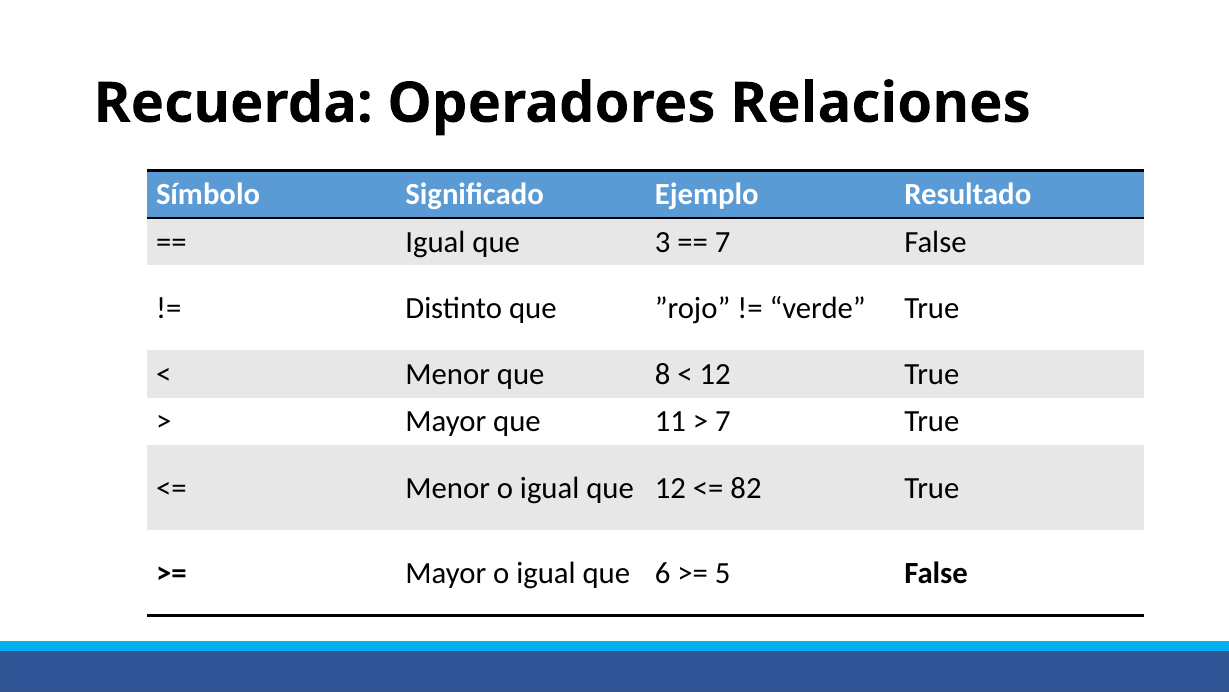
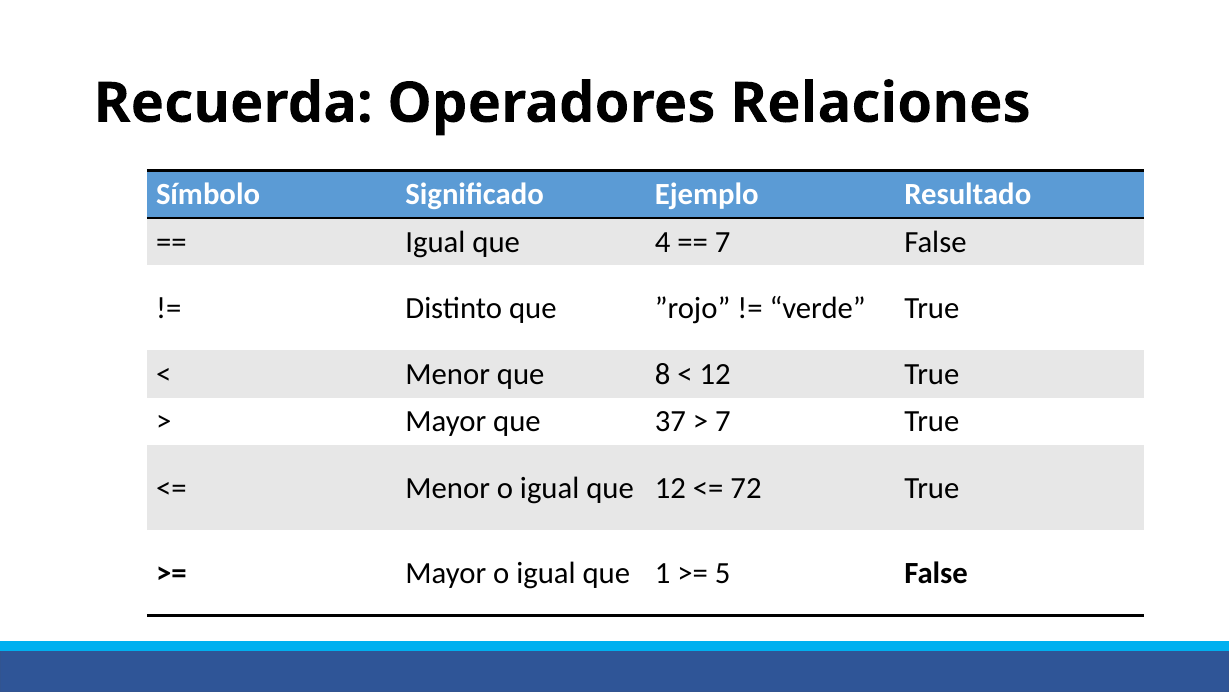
3: 3 -> 4 (663, 242)
11: 11 -> 37 (670, 421)
82: 82 -> 72 (746, 488)
6: 6 -> 1 (663, 573)
